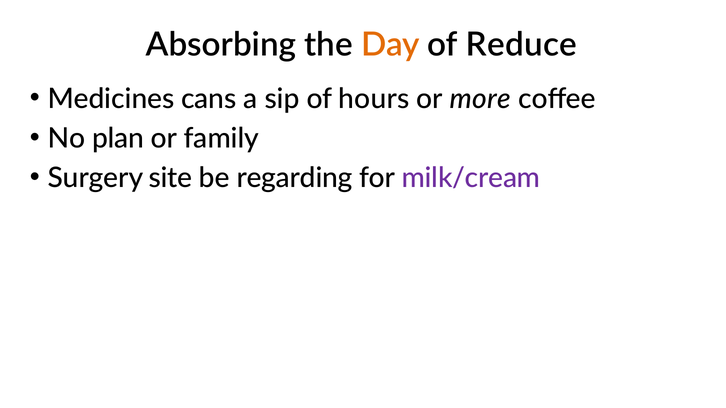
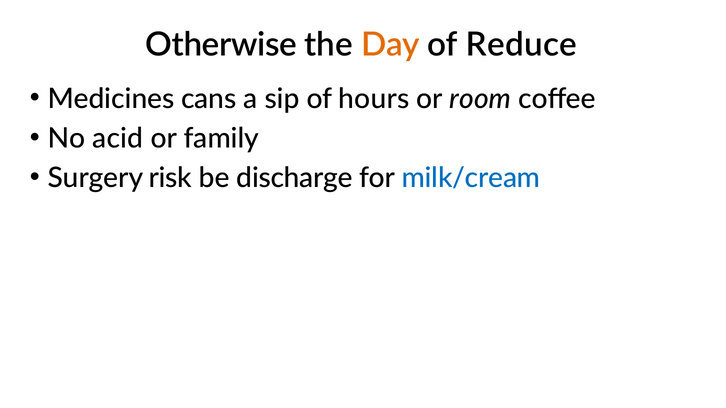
Absorbing: Absorbing -> Otherwise (221, 45)
more: more -> room (480, 99)
plan: plan -> acid (118, 138)
site: site -> risk (170, 178)
regarding: regarding -> discharge (295, 178)
milk/cream colour: purple -> blue (471, 178)
